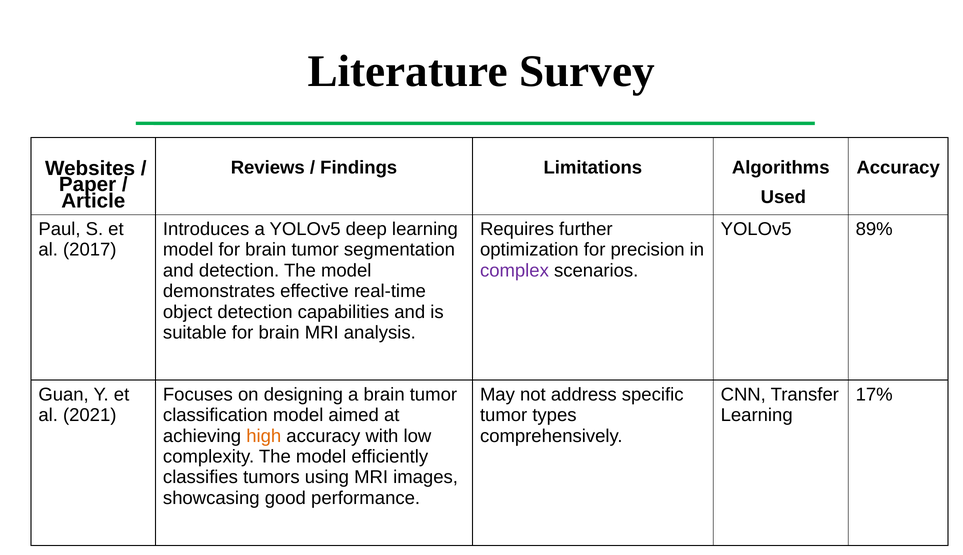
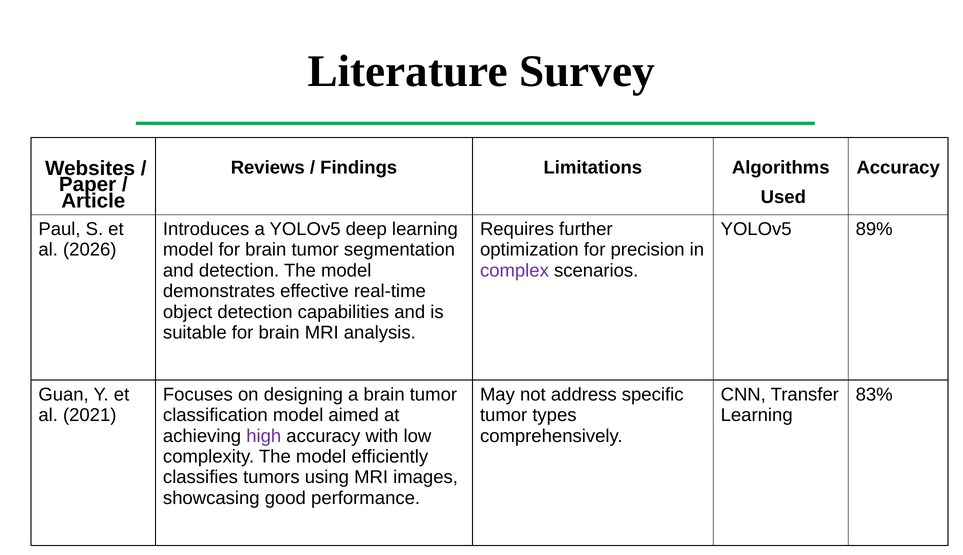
2017: 2017 -> 2026 (90, 250)
17%: 17% -> 83% (874, 395)
high colour: orange -> purple (264, 436)
